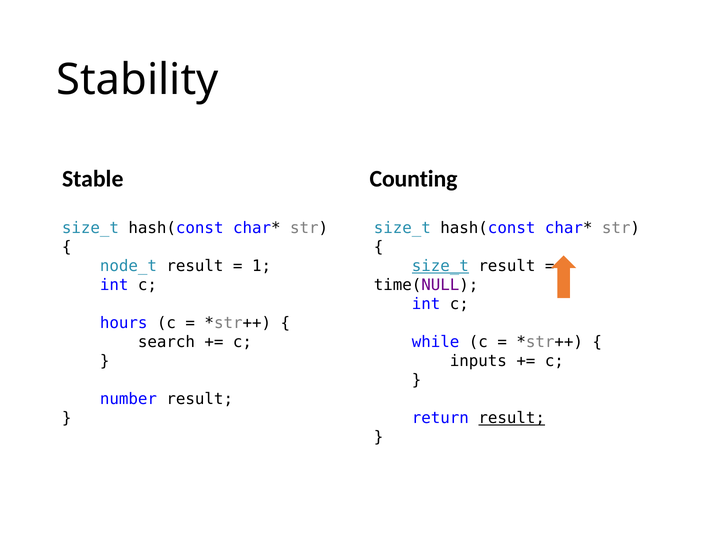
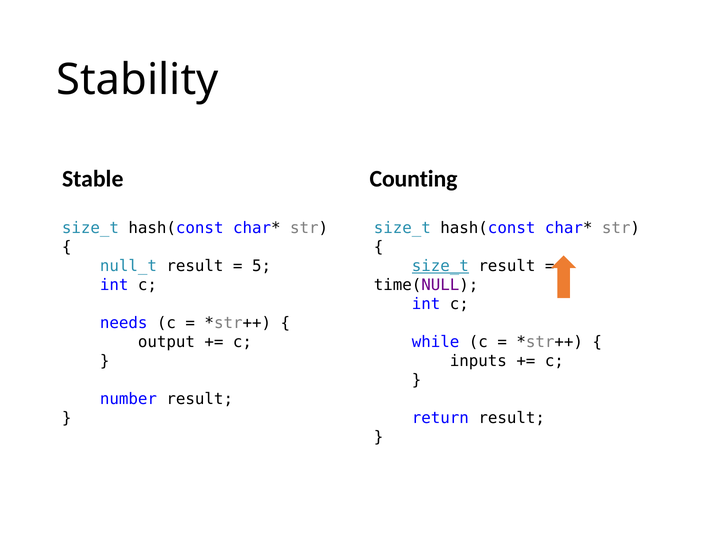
node_t: node_t -> null_t (128, 266)
1: 1 -> 5 (262, 266)
hours: hours -> needs (124, 323)
search: search -> output (166, 342)
result underline: present -> none (512, 418)
